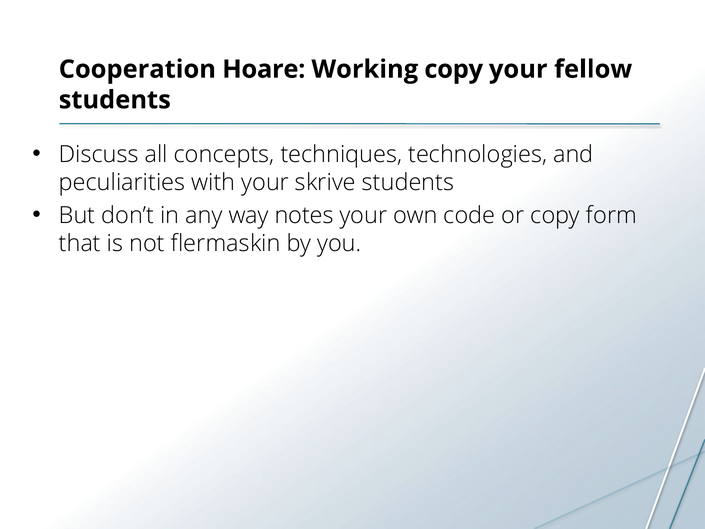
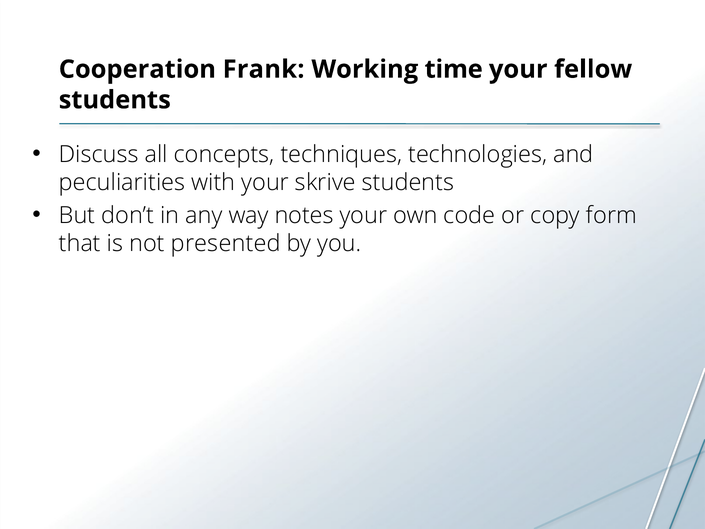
Hoare: Hoare -> Frank (264, 69)
Working copy: copy -> time (454, 69)
flermaskin: flermaskin -> presented (226, 244)
